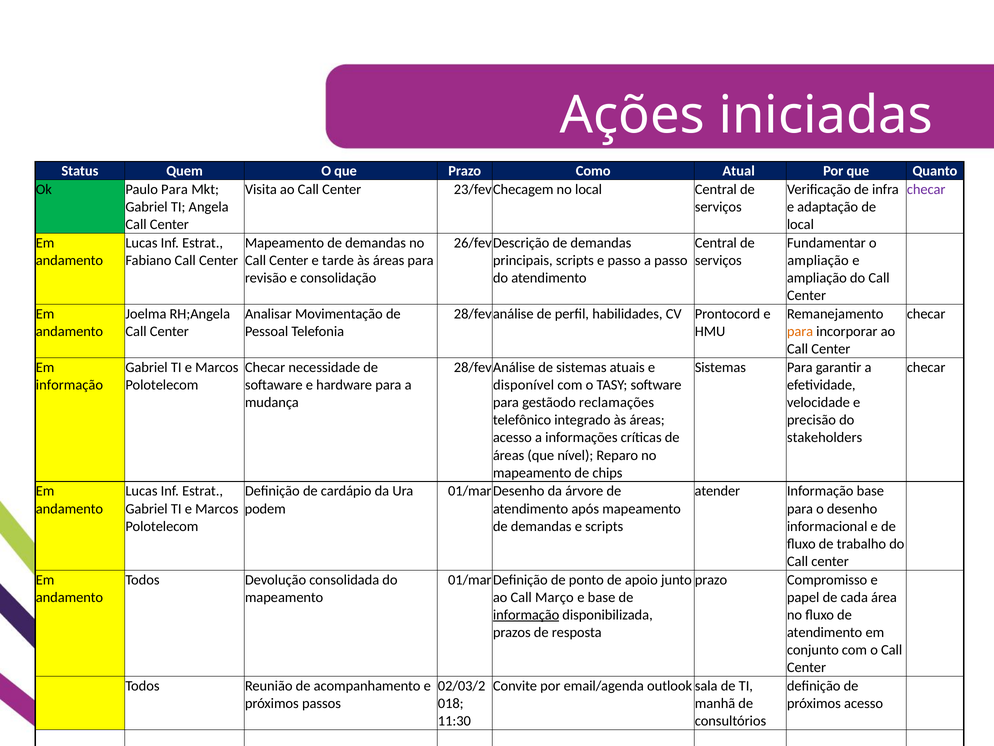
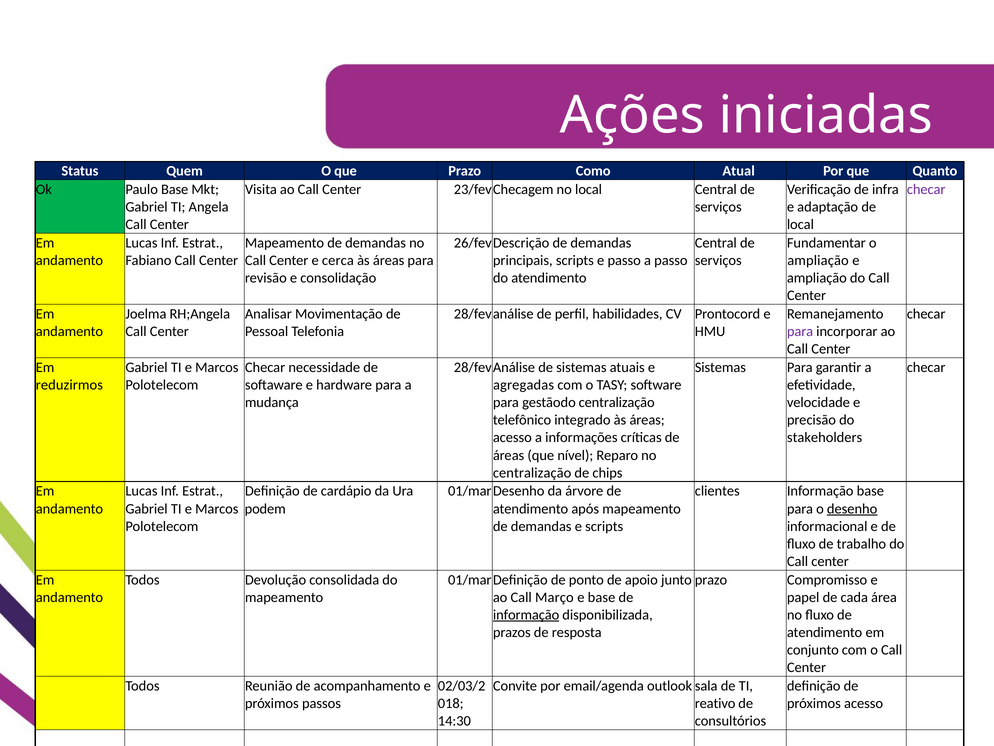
Paulo Para: Para -> Base (175, 189)
tarde: tarde -> cerca (338, 260)
para colour: orange -> purple (800, 331)
informação: informação -> reduzirmos (69, 385)
disponível: disponível -> agregadas (524, 385)
gestãodo reclamações: reclamações -> centralização (617, 402)
mapeamento: mapeamento -> centralização (532, 473)
atender: atender -> clientes (717, 491)
desenho underline: none -> present (852, 508)
manhã: manhã -> reativo (715, 703)
11:30: 11:30 -> 14:30 (454, 721)
